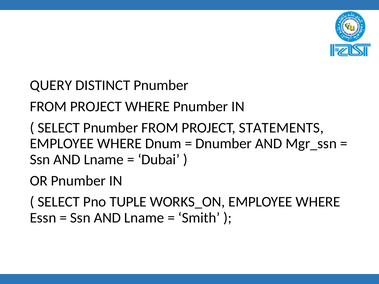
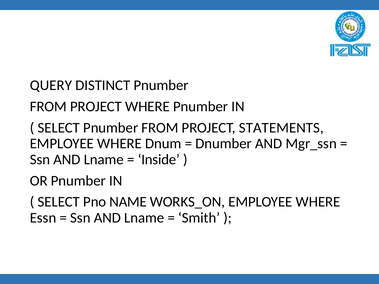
Dubai: Dubai -> Inside (159, 160)
TUPLE: TUPLE -> NAME (128, 202)
